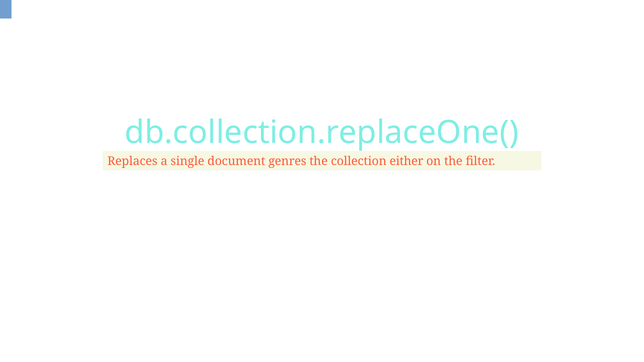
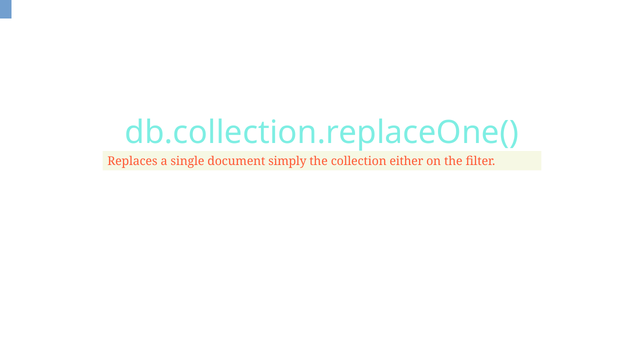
genres: genres -> simply (287, 162)
